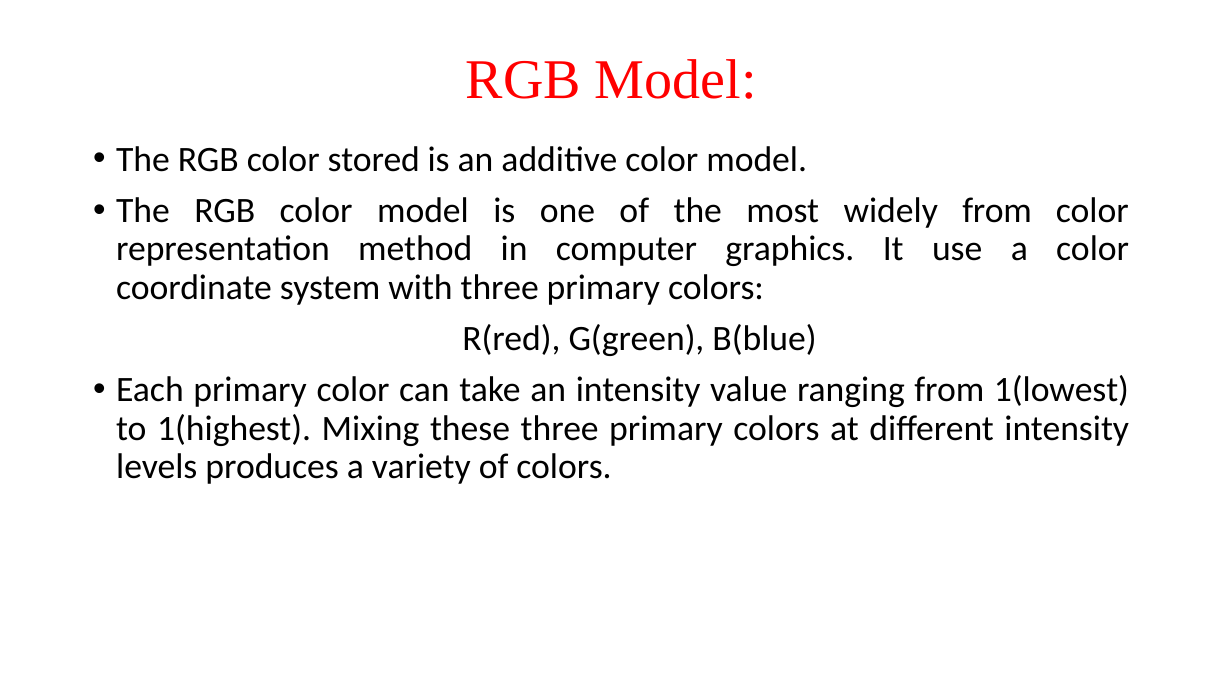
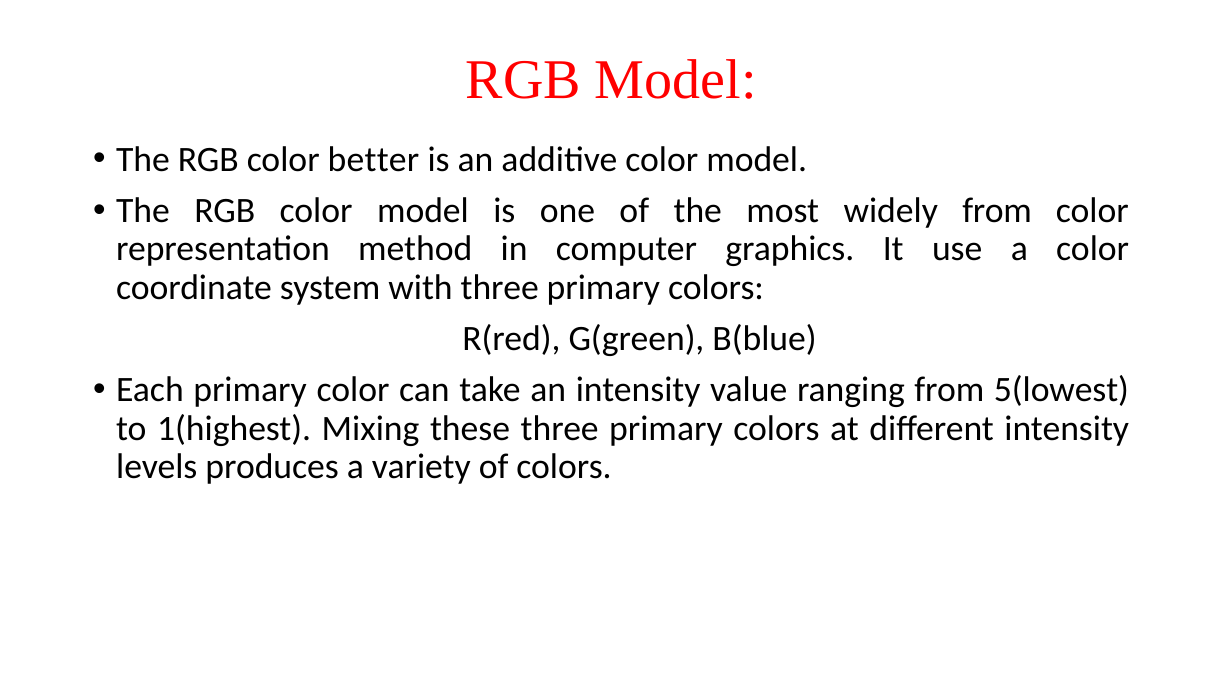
stored: stored -> better (373, 159)
1(lowest: 1(lowest -> 5(lowest (1061, 390)
